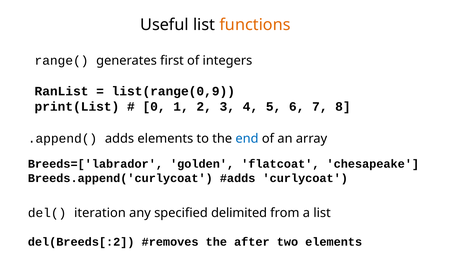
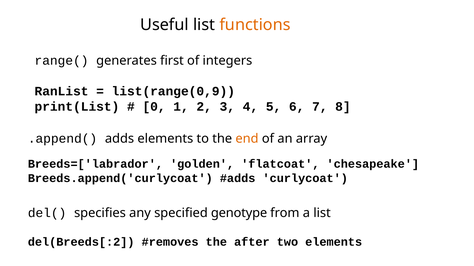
end colour: blue -> orange (247, 139)
iteration: iteration -> specifies (100, 214)
delimited: delimited -> genotype (239, 214)
